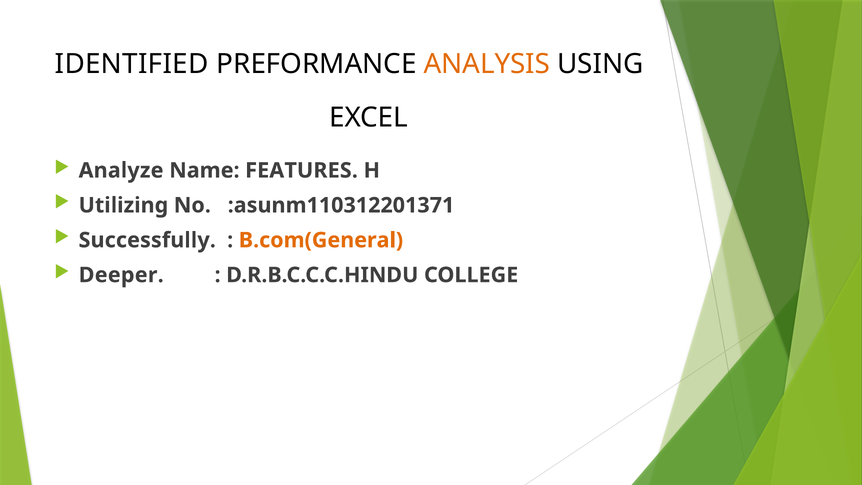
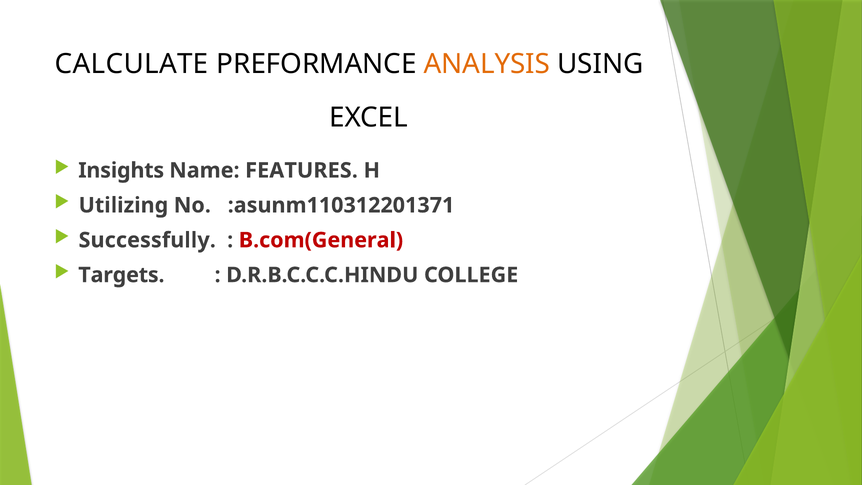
IDENTIFIED: IDENTIFIED -> CALCULATE (132, 64)
Analyze: Analyze -> Insights (121, 170)
B.com(General colour: orange -> red (321, 240)
Deeper: Deeper -> Targets (121, 275)
